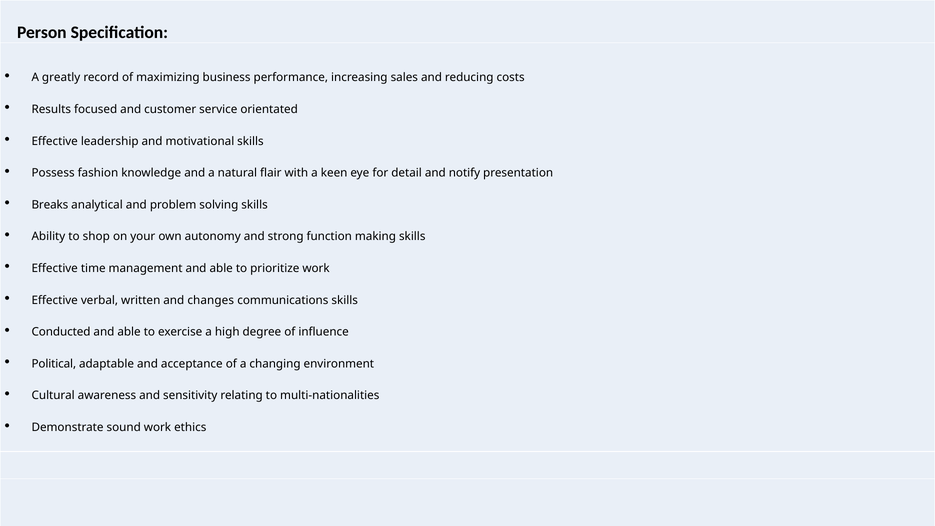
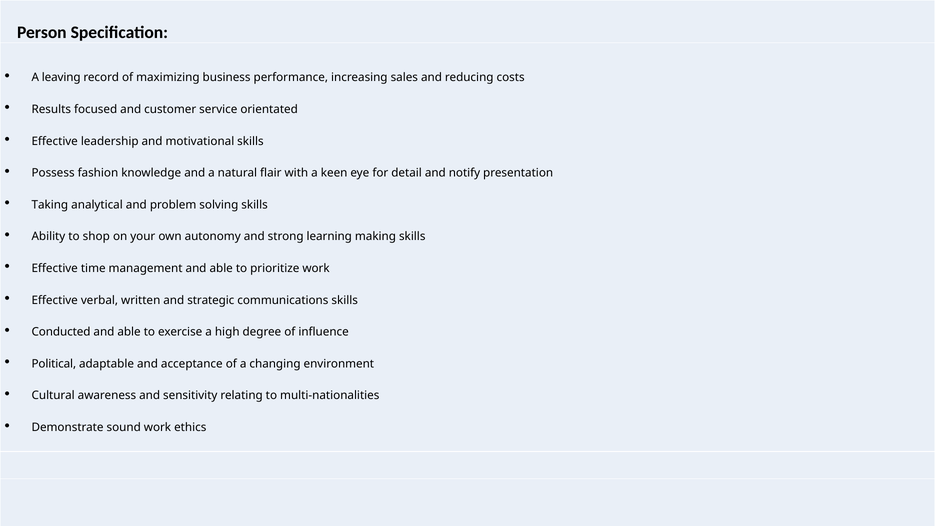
greatly: greatly -> leaving (61, 78)
Breaks: Breaks -> Taking (50, 205)
function: function -> learning (329, 237)
changes: changes -> strategic (211, 300)
